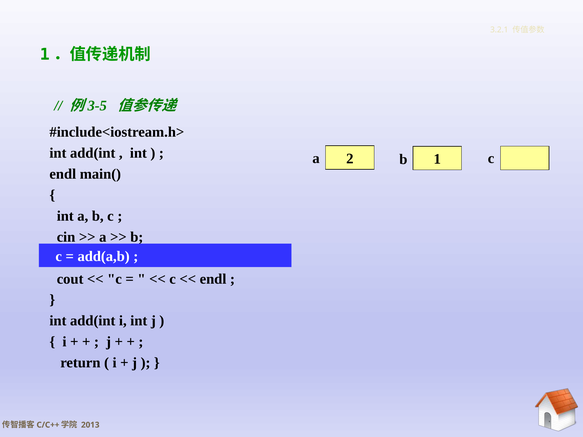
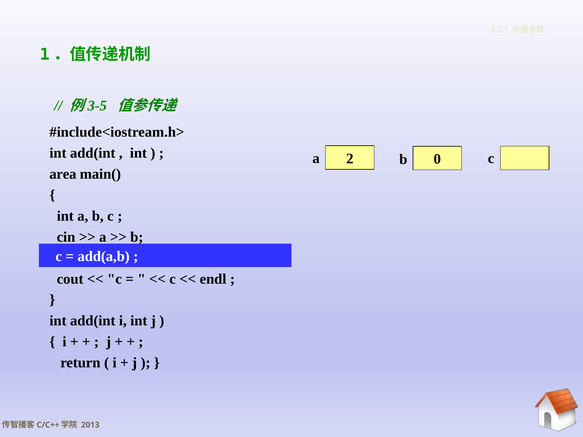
1: 1 -> 0 (437, 159)
endl: endl -> area (63, 174)
